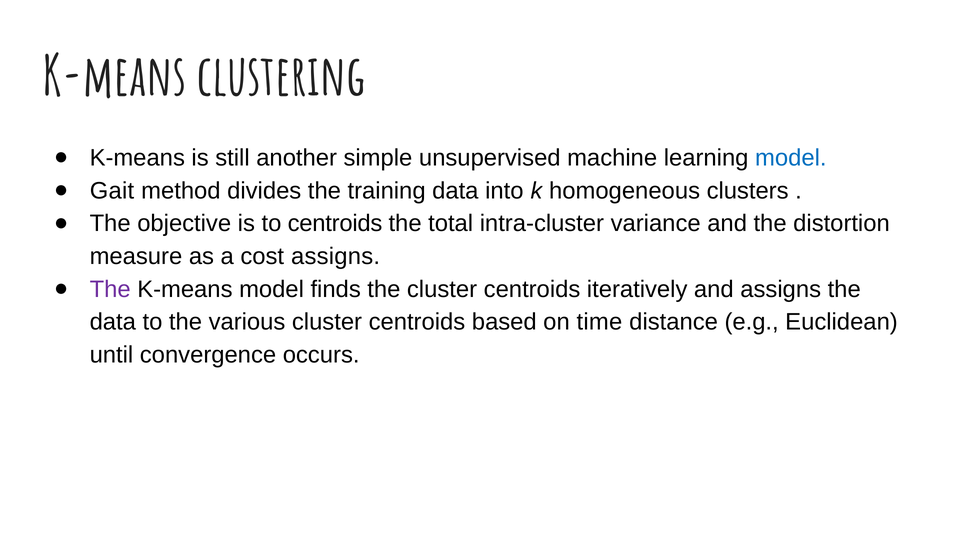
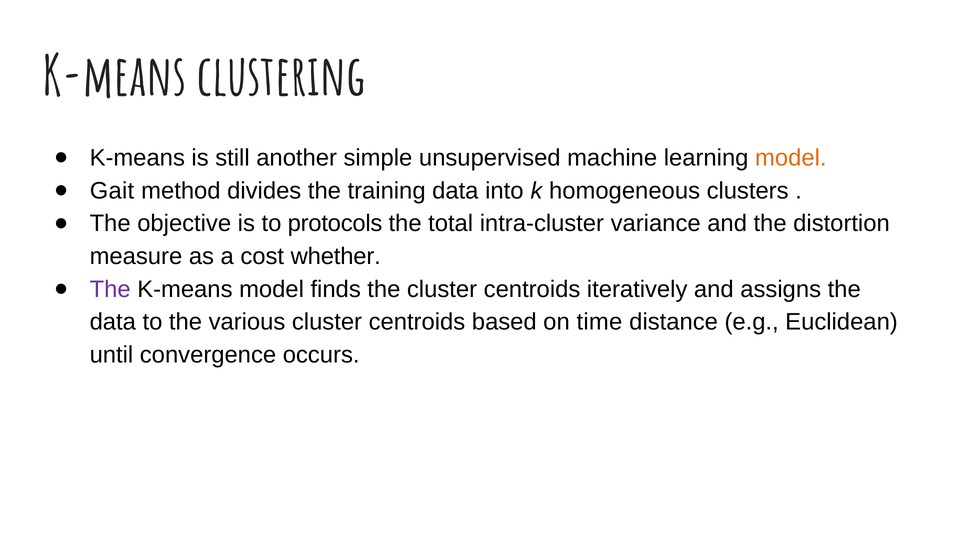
model colour: blue -> orange (791, 158)
to centroids: centroids -> protocols (335, 224)
cost assigns: assigns -> whether (336, 256)
